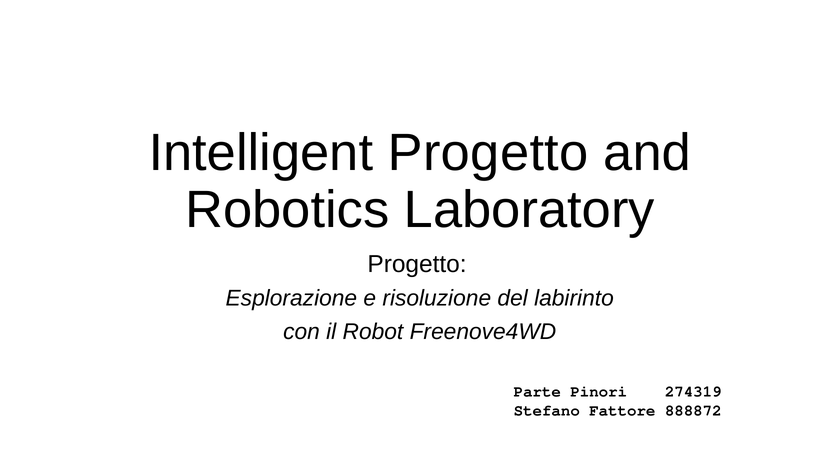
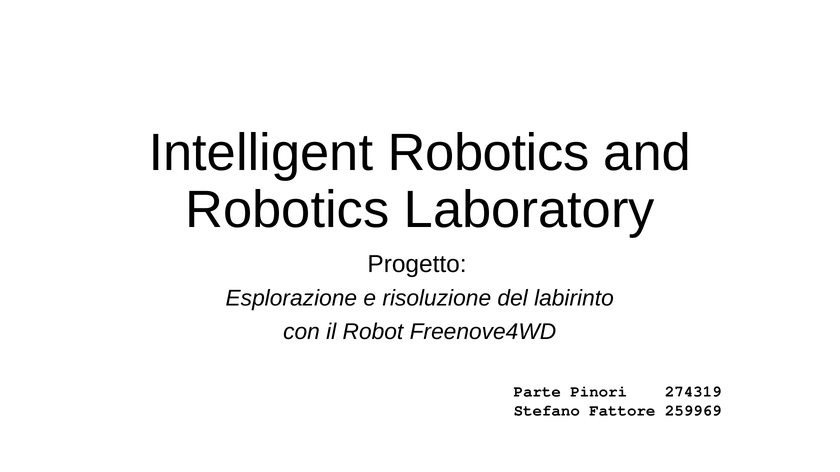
Intelligent Progetto: Progetto -> Robotics (489, 153)
888872: 888872 -> 259969 (693, 411)
